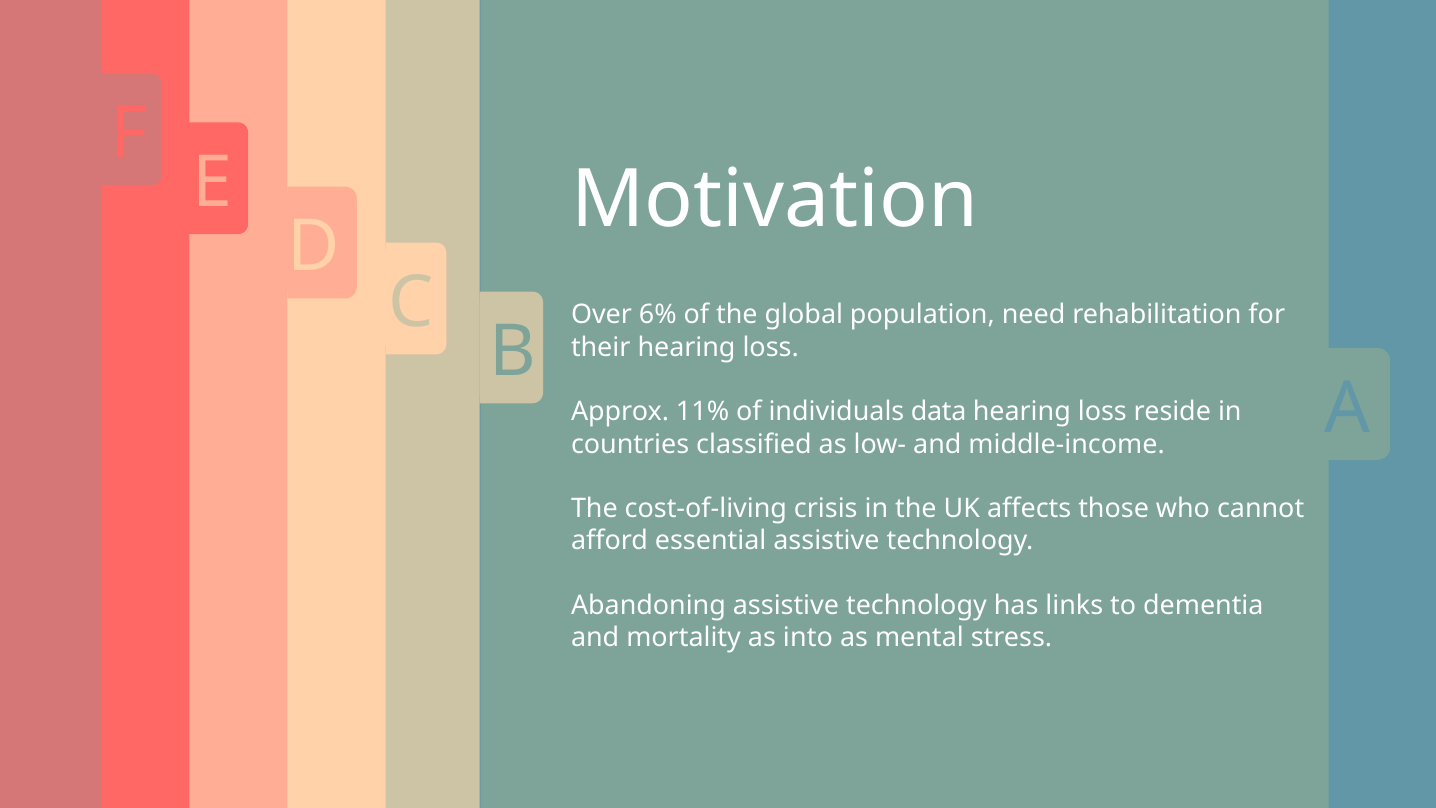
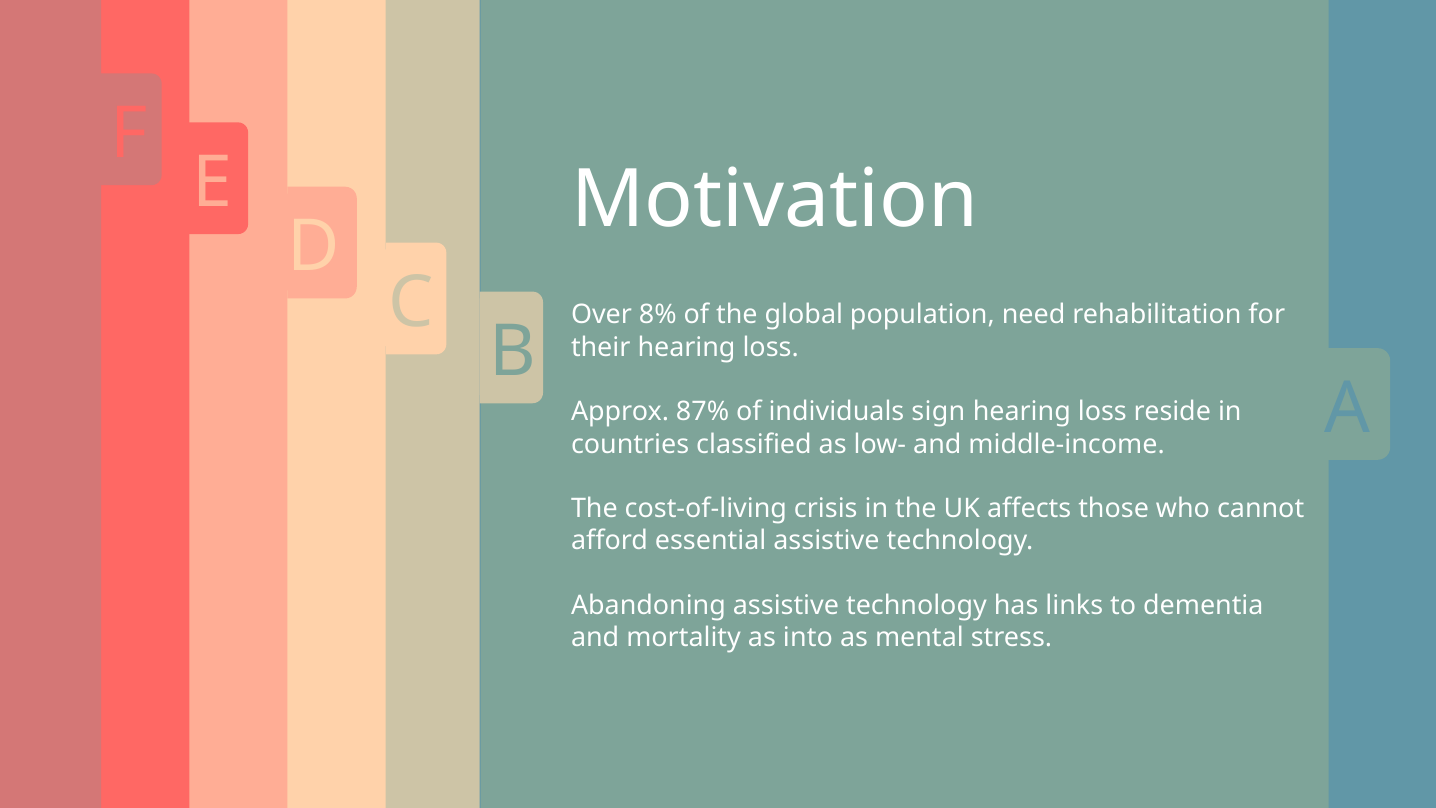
6%: 6% -> 8% (658, 315)
11%: 11% -> 87% (703, 412)
data: data -> sign (938, 412)
